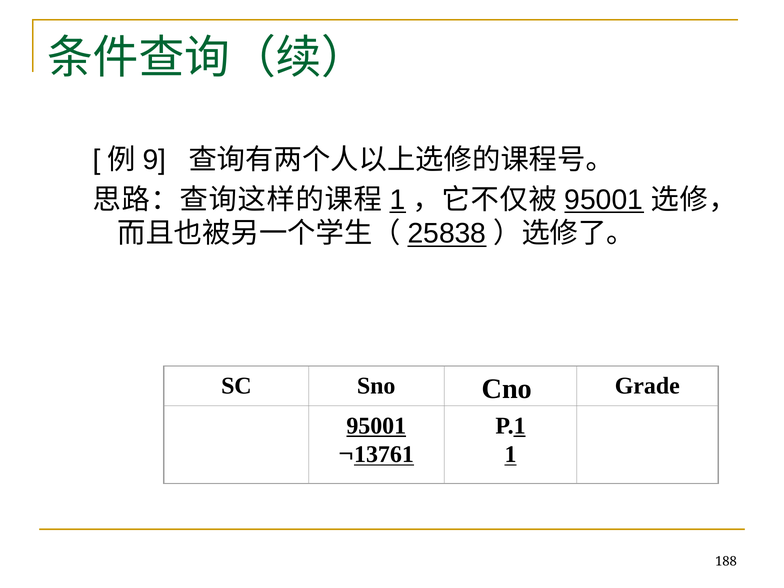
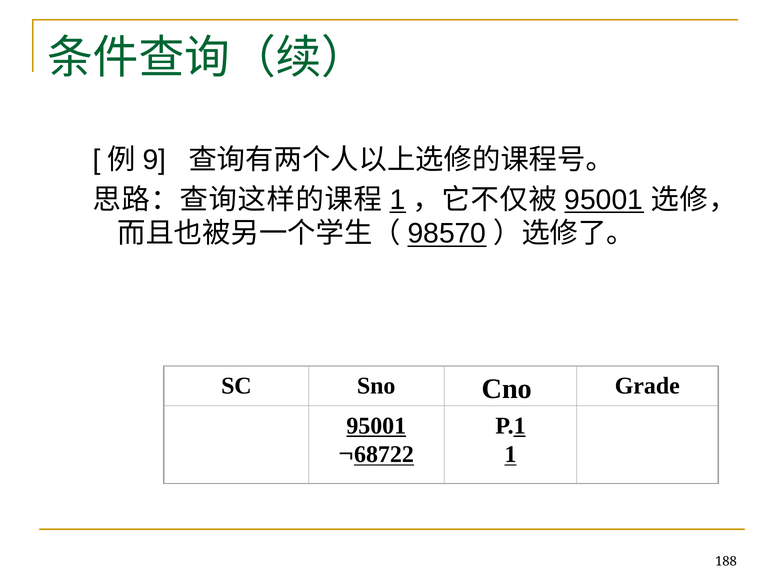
25838: 25838 -> 98570 (447, 234)
13761: 13761 -> 68722 (384, 454)
